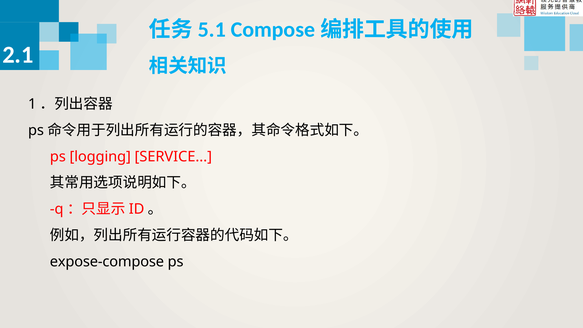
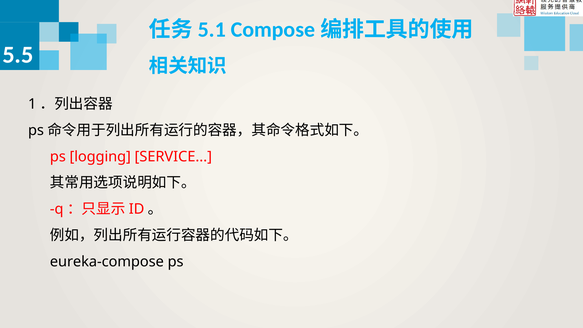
2.1: 2.1 -> 5.5 (18, 55)
expose-compose: expose-compose -> eureka-compose (107, 261)
